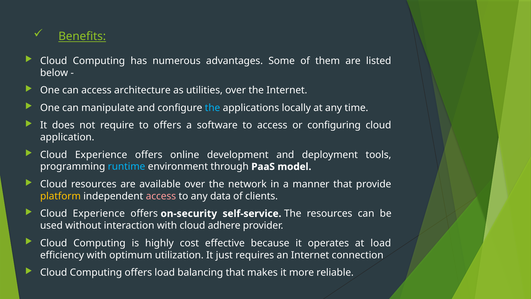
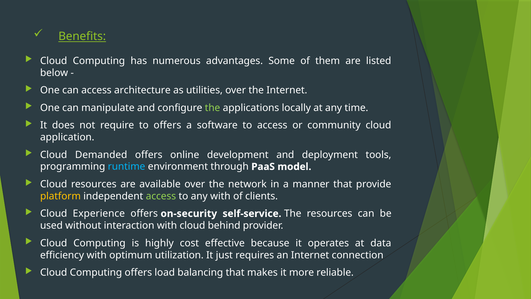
the colour: light blue -> light green (213, 108)
configuring: configuring -> community (334, 125)
Experience: Experience -> Demanded (101, 155)
access colour: pink -> light green (161, 196)
any data: data -> with (220, 196)
adhere: adhere -> behind (224, 225)
at load: load -> data (381, 243)
